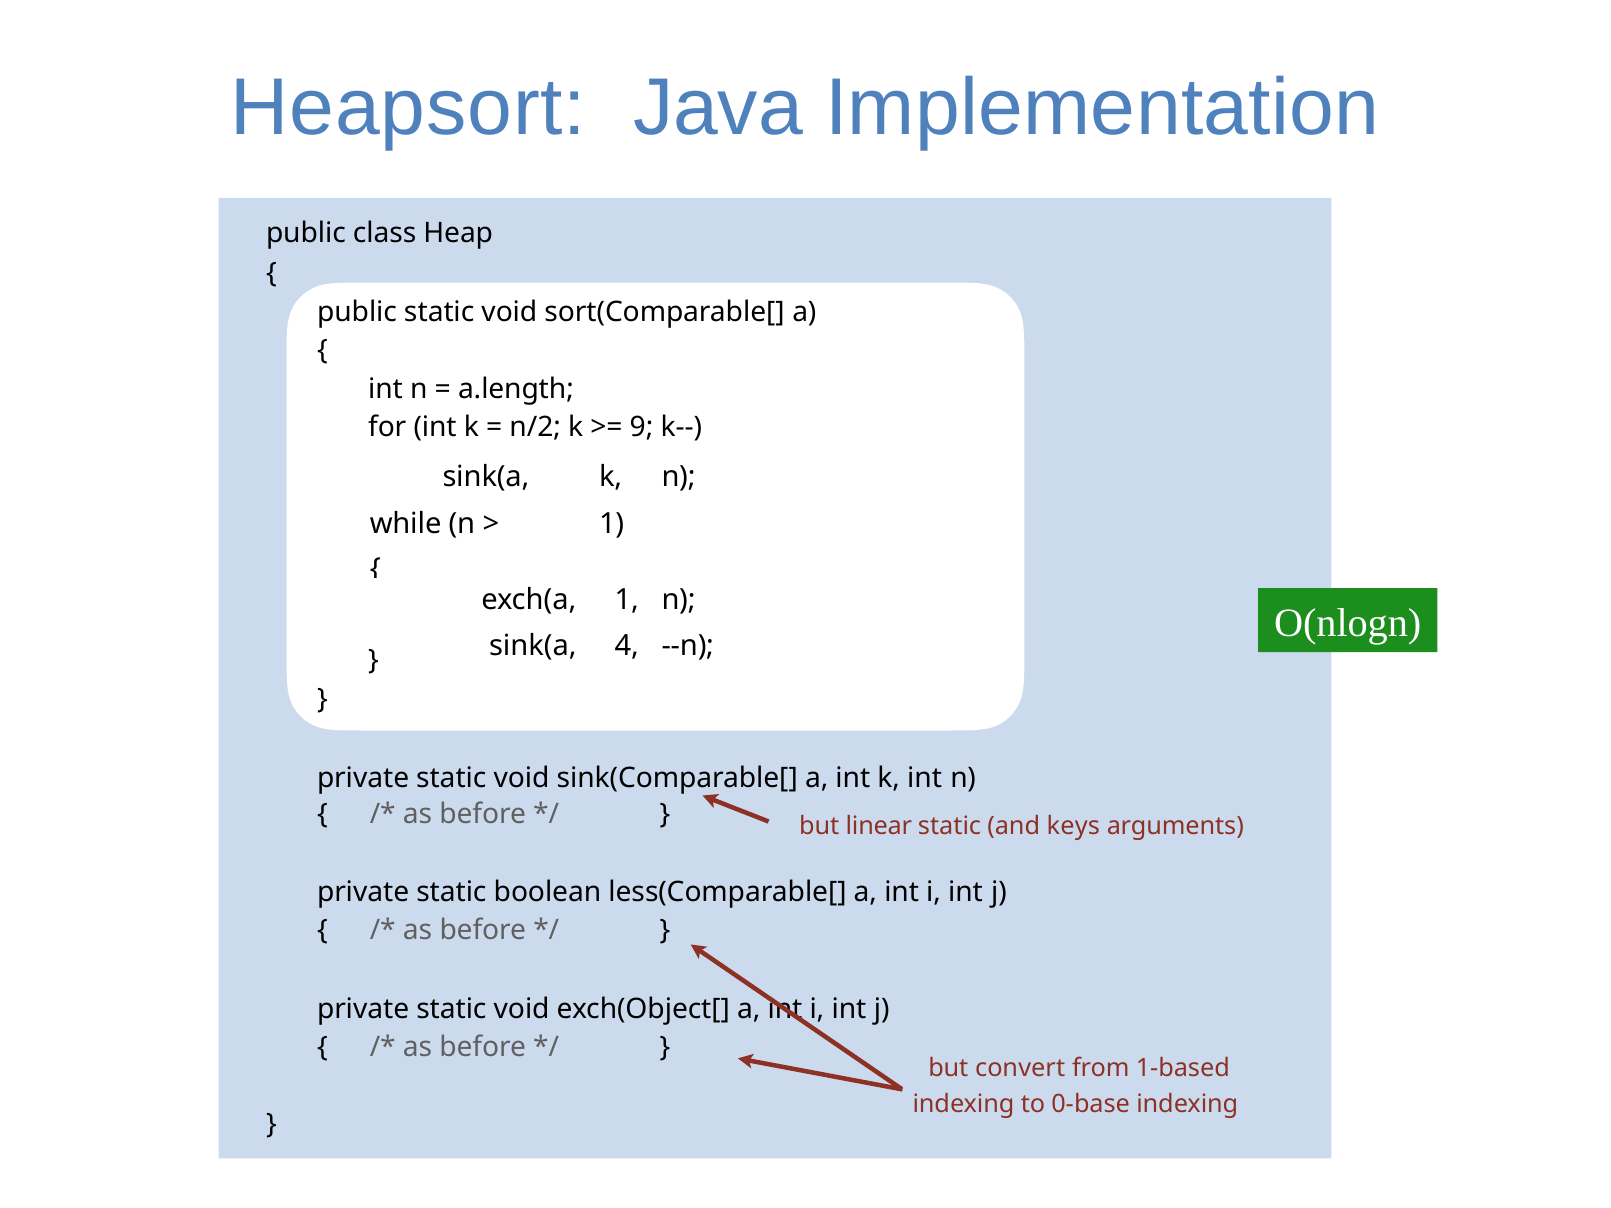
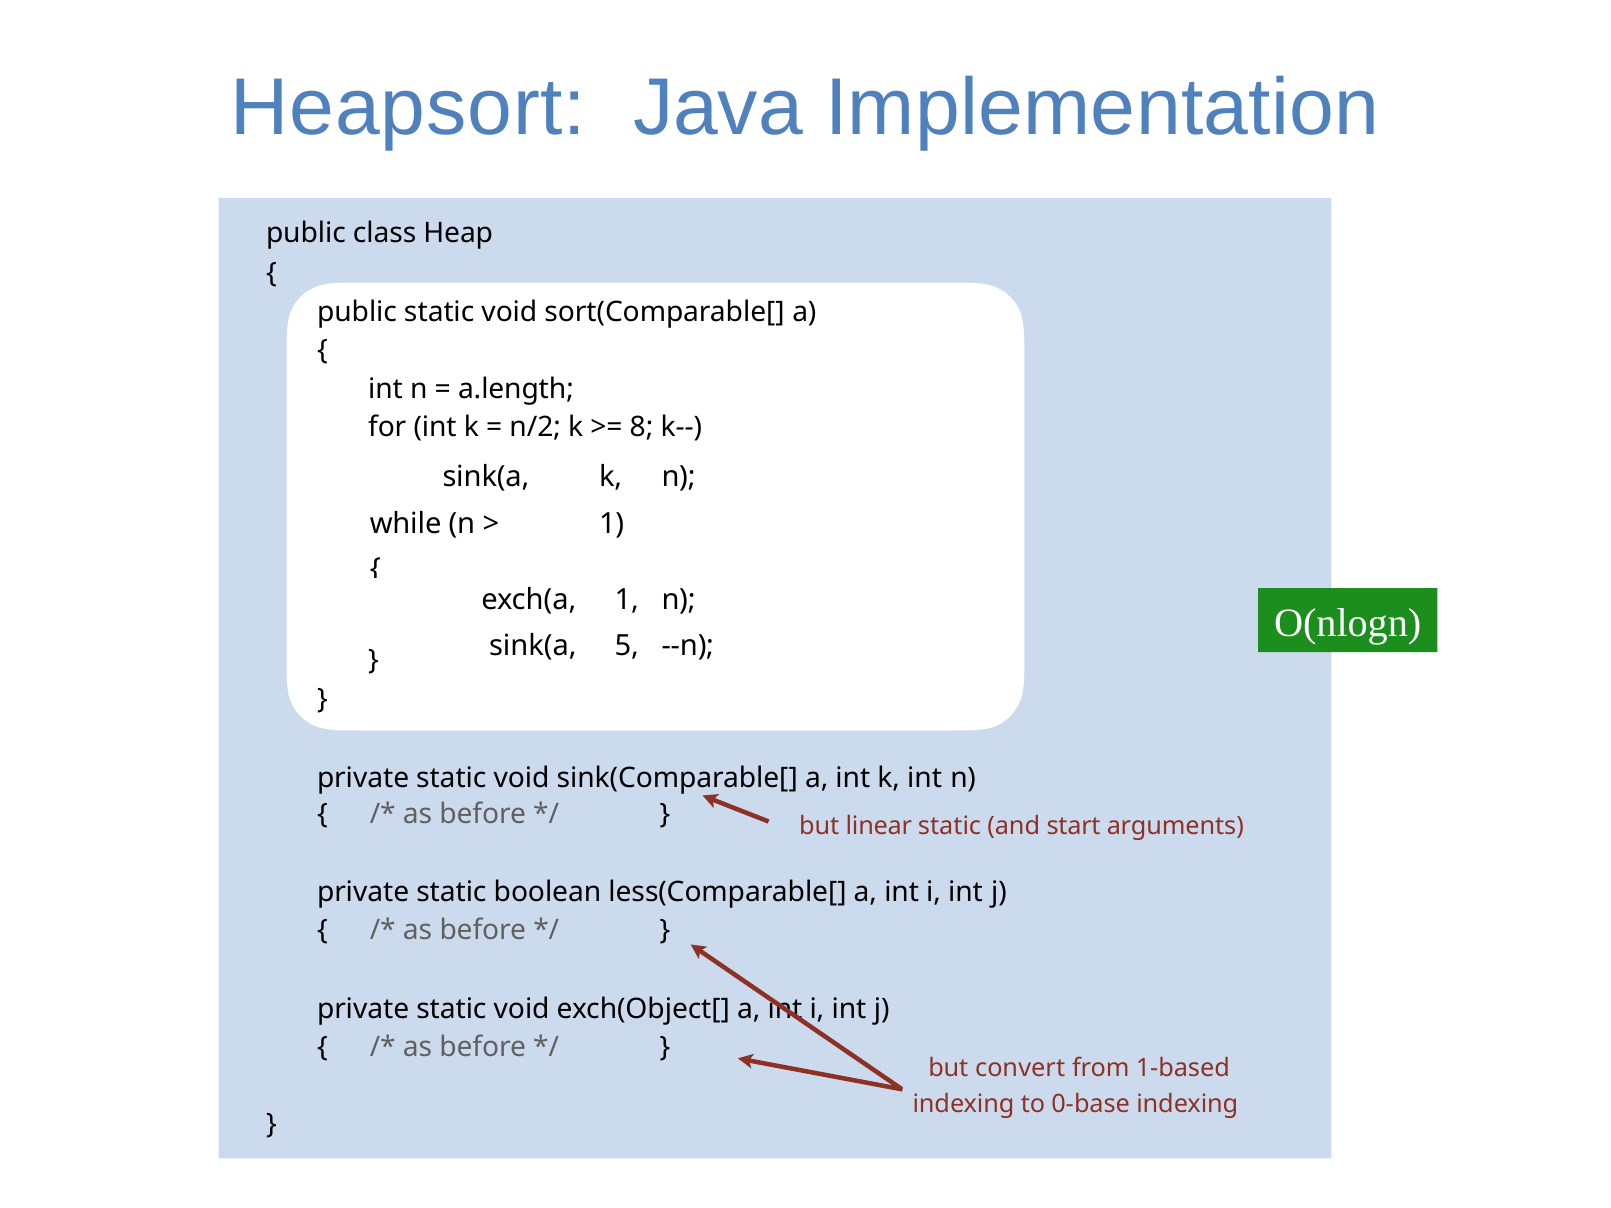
9: 9 -> 8 (642, 427)
4: 4 -> 5 (627, 647)
keys: keys -> start (1074, 826)
